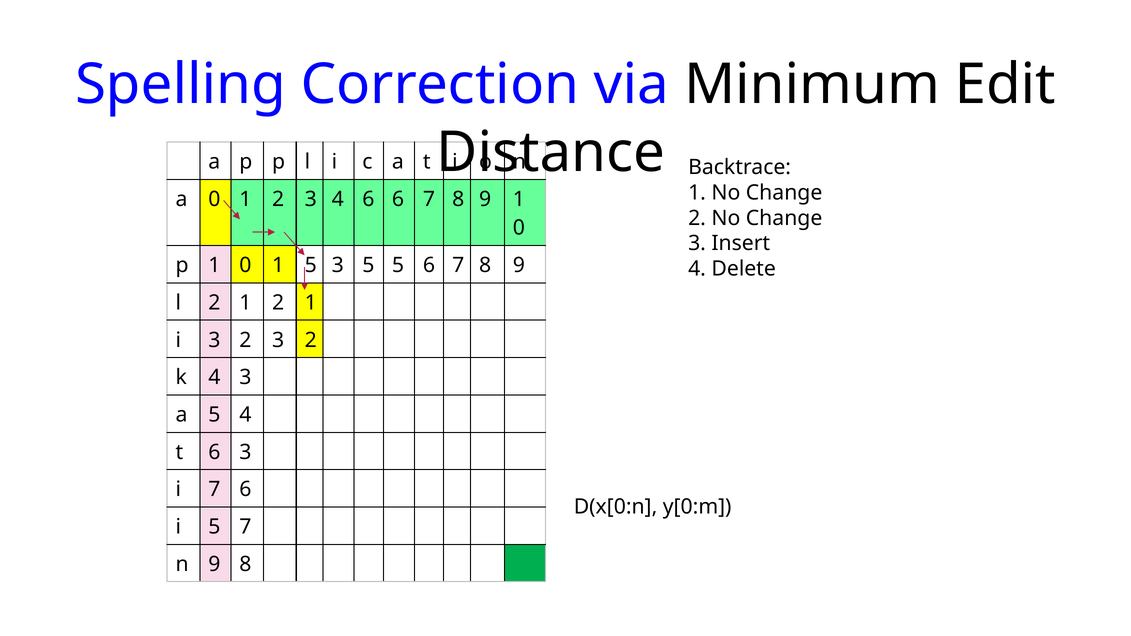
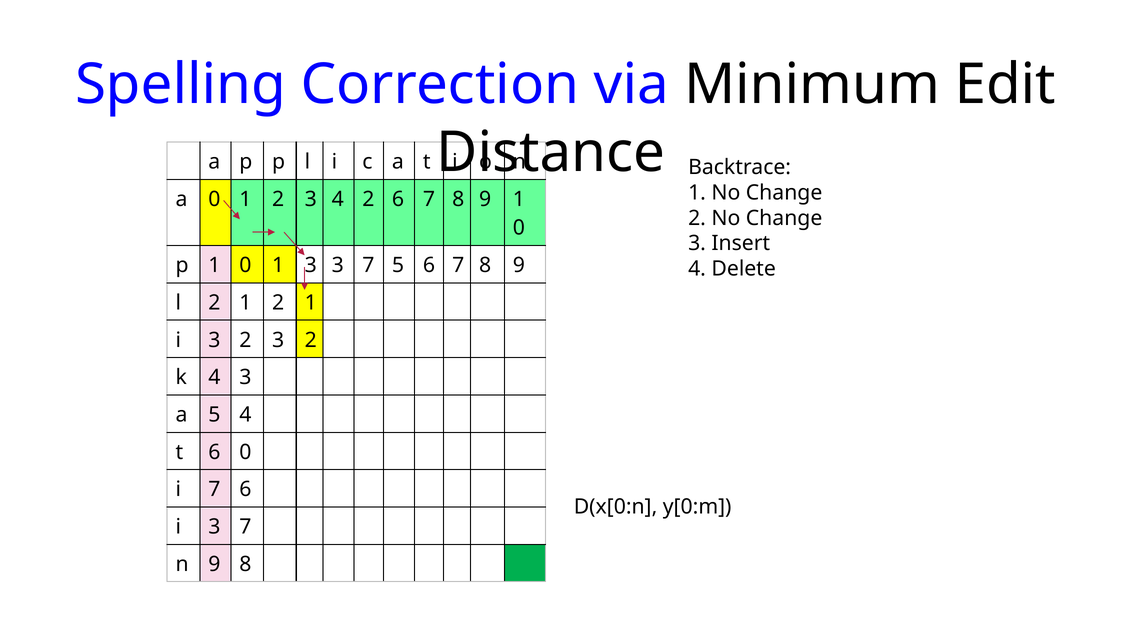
4 6: 6 -> 2 (368, 199)
1 5: 5 -> 3 (311, 265)
5: 5 -> 7 (368, 265)
6 3: 3 -> 0 (245, 452)
5: 5 -> 3 (214, 527)
